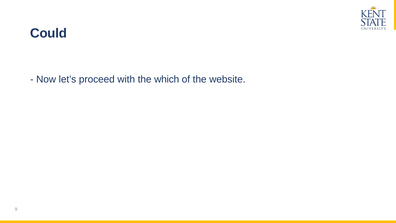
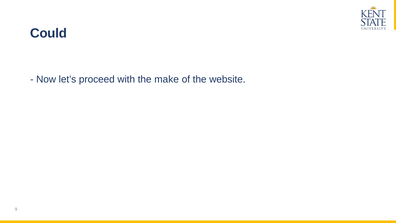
which: which -> make (167, 79)
